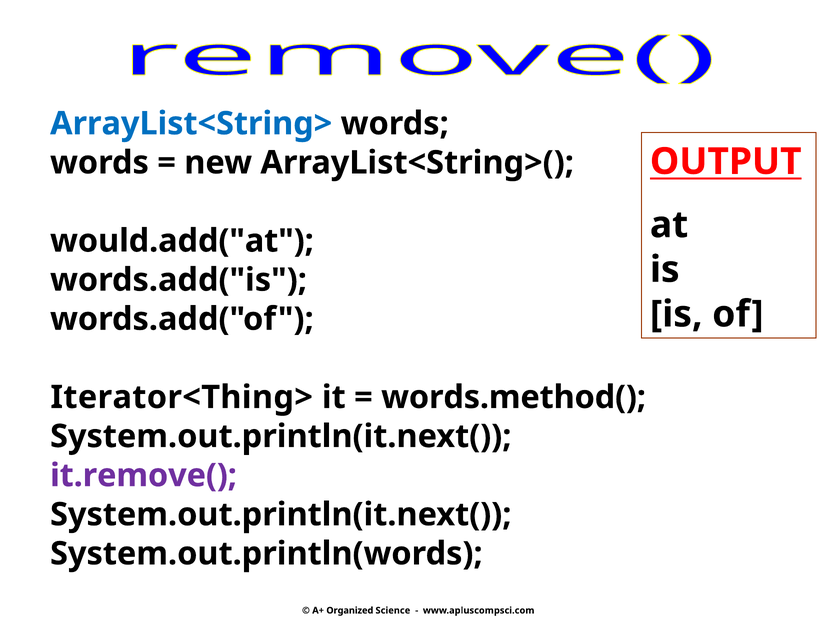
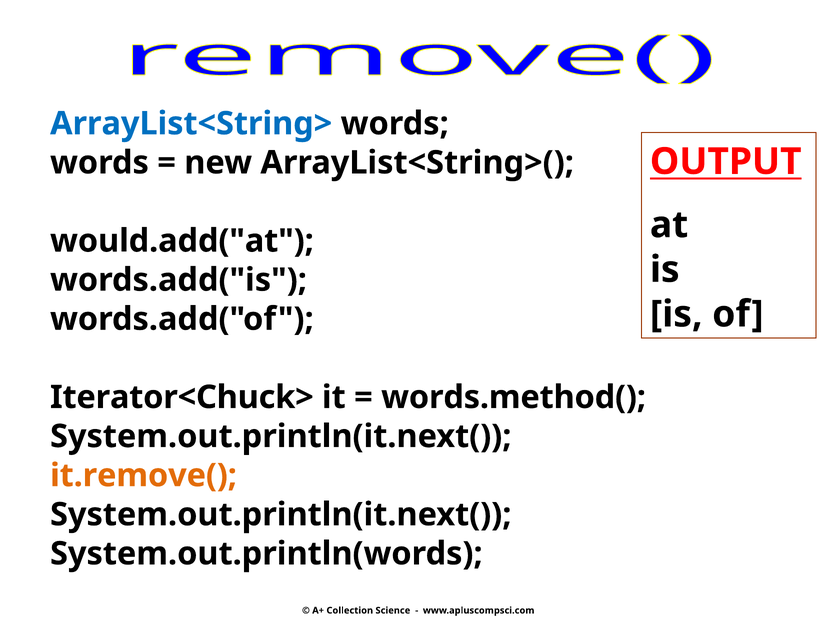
Iterator<Thing>: Iterator<Thing> -> Iterator<Chuck> (182, 397)
it.remove( colour: purple -> orange (144, 475)
Organized: Organized -> Collection (350, 610)
